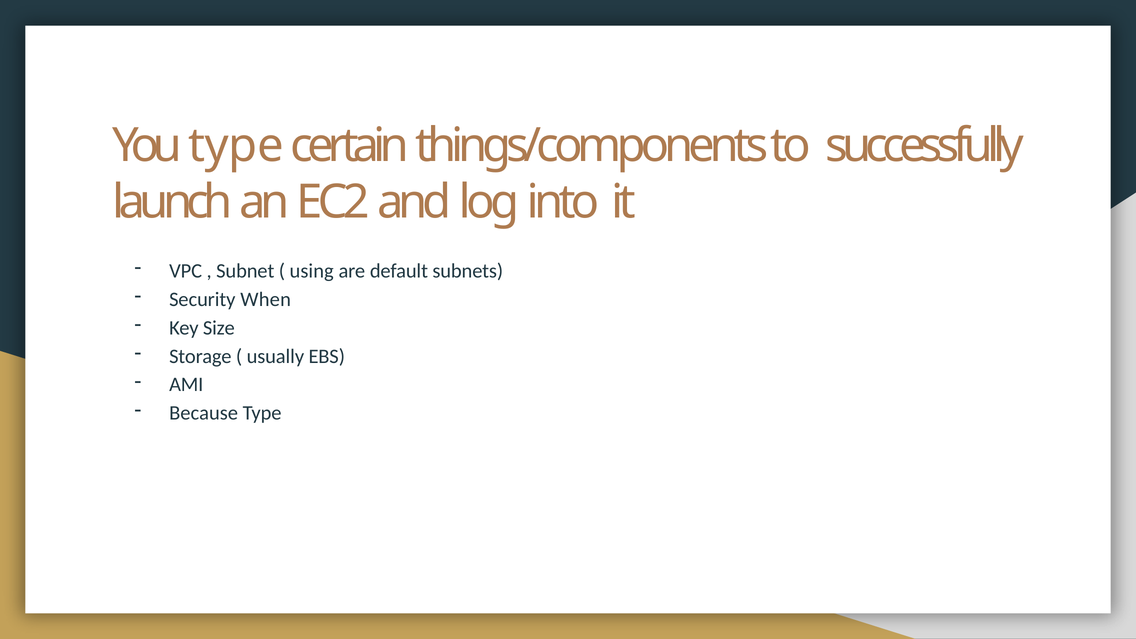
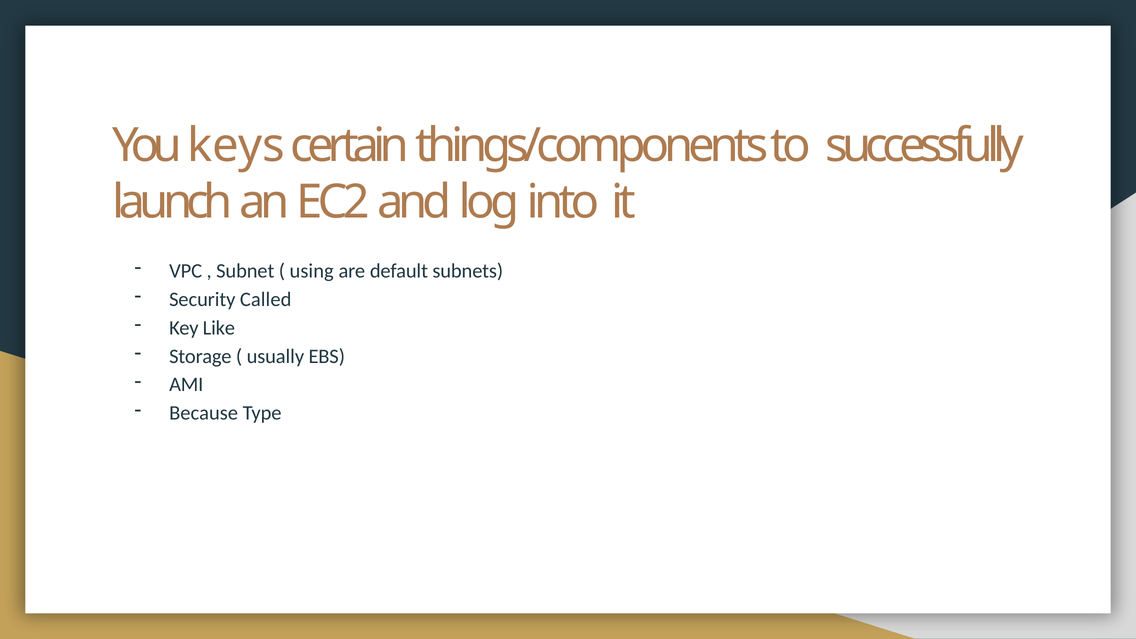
You type: type -> keys (236, 146)
When: When -> Called (266, 299)
Size: Size -> Like (219, 328)
